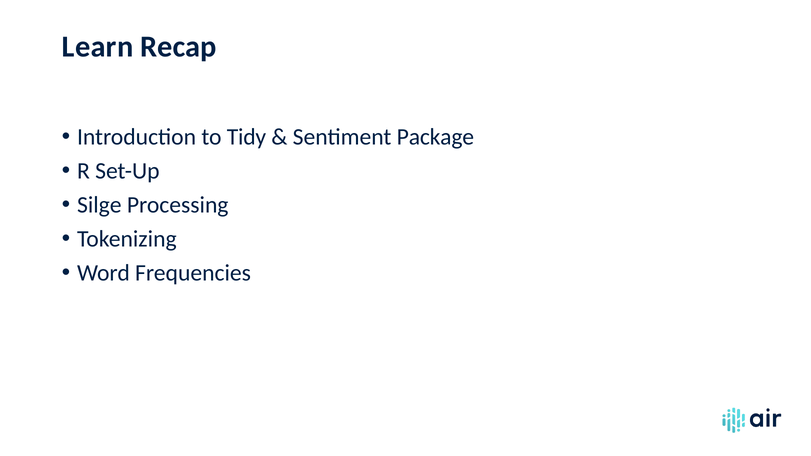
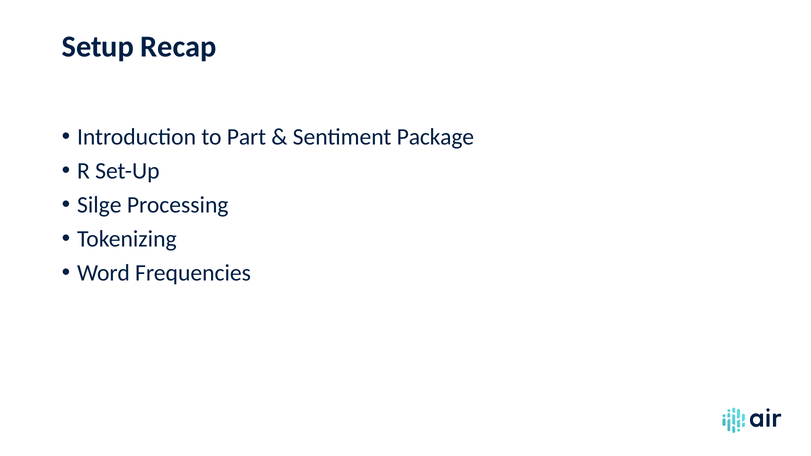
Learn: Learn -> Setup (98, 47)
Tidy: Tidy -> Part (246, 137)
